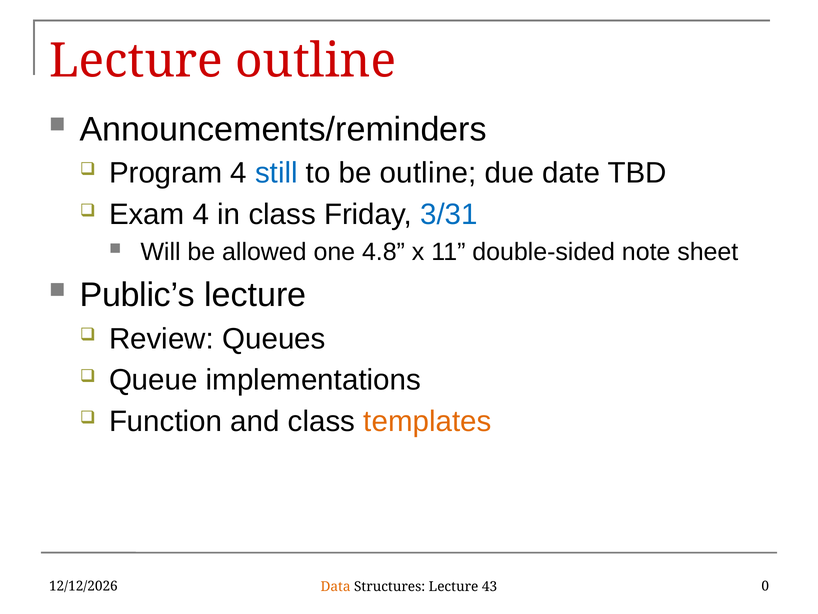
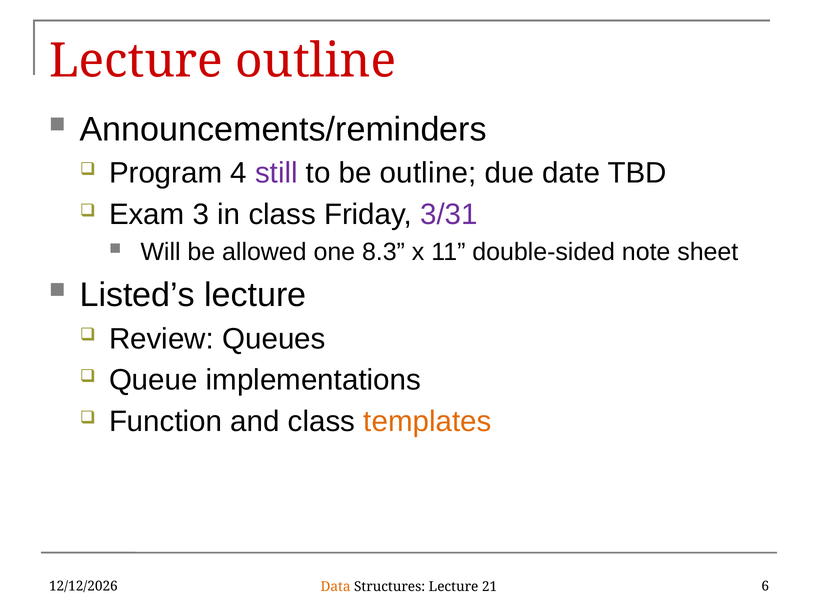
still colour: blue -> purple (276, 173)
Exam 4: 4 -> 3 (201, 214)
3/31 colour: blue -> purple (449, 214)
4.8: 4.8 -> 8.3 (383, 252)
Public’s: Public’s -> Listed’s (137, 295)
0: 0 -> 6 (765, 586)
43: 43 -> 21 (490, 586)
